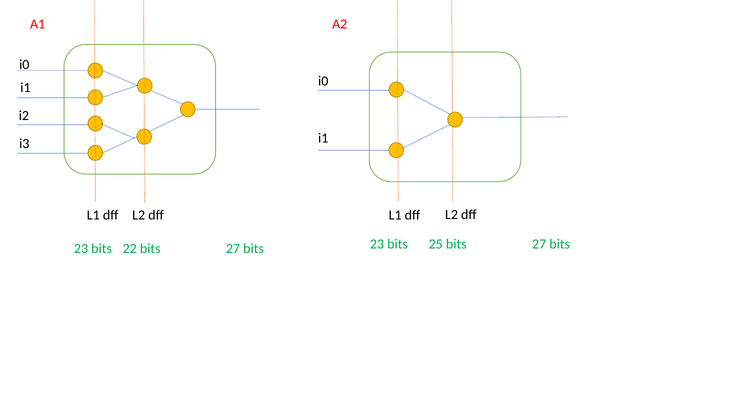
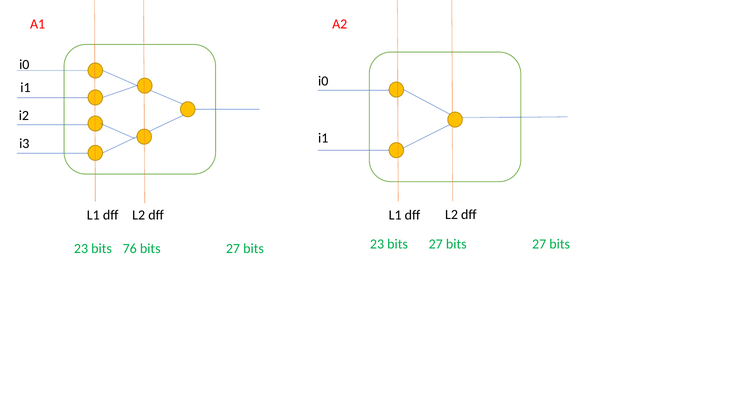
22: 22 -> 76 (130, 249)
23 bits 25: 25 -> 27 (436, 245)
